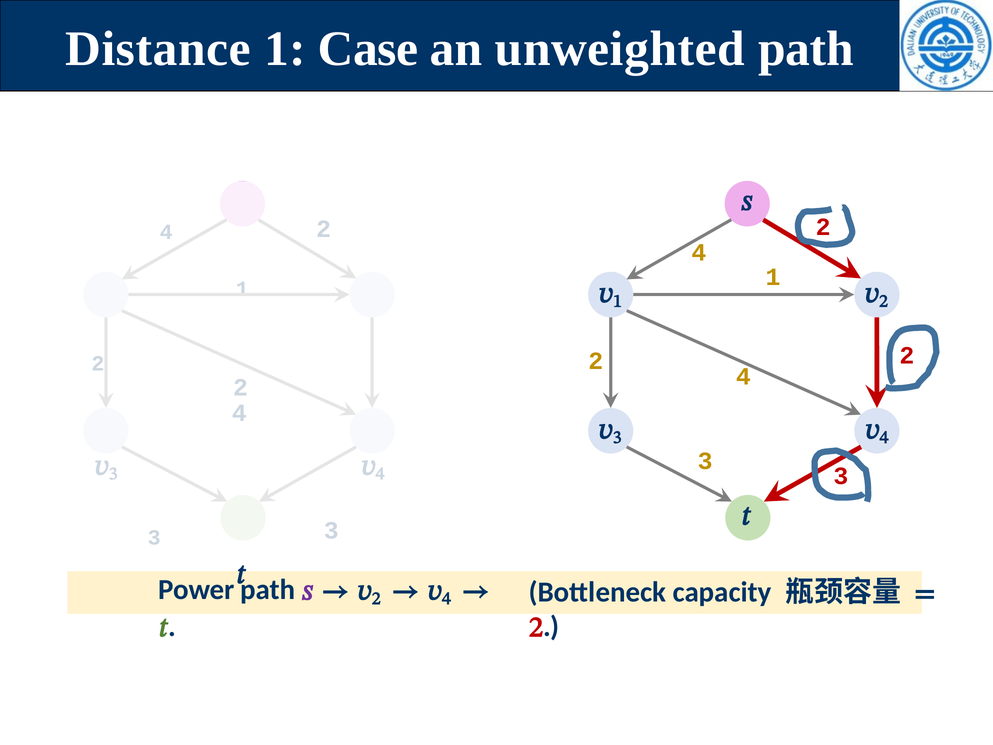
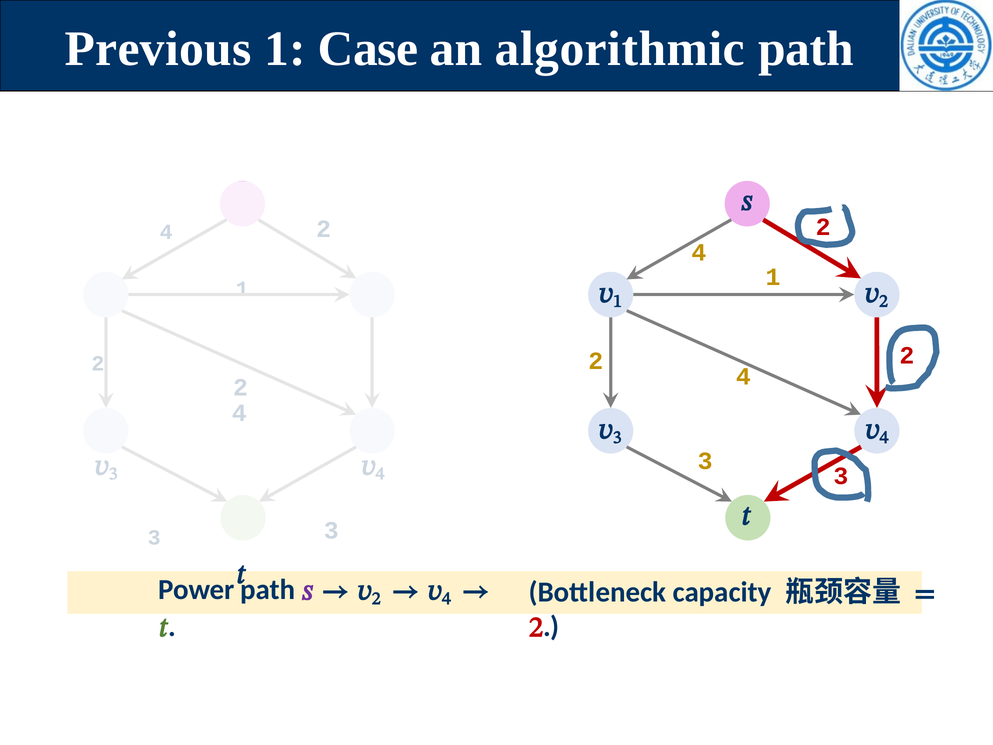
Distance: Distance -> Previous (158, 49)
unweighted: unweighted -> algorithmic (620, 49)
